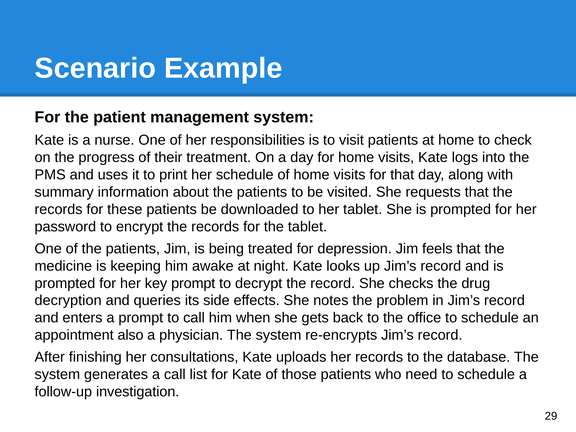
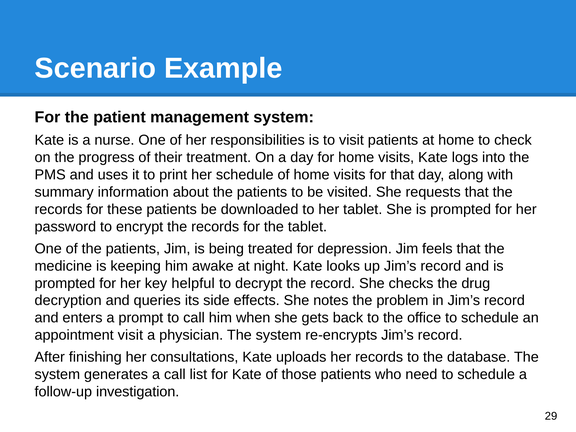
key prompt: prompt -> helpful (193, 283)
appointment also: also -> visit (130, 335)
